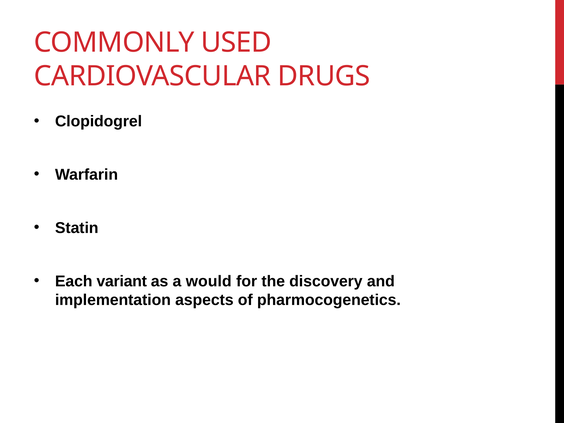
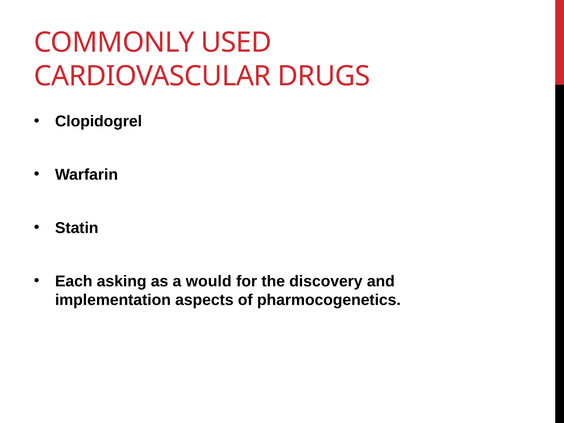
variant: variant -> asking (122, 281)
